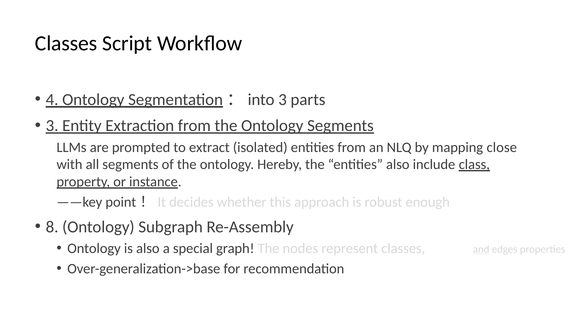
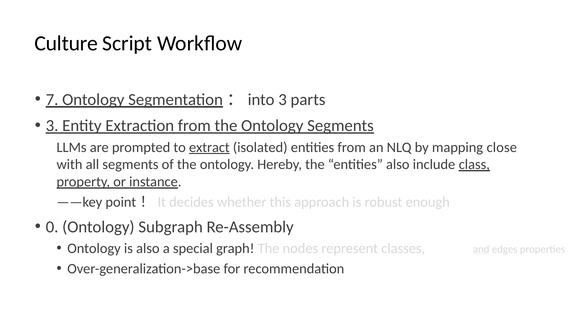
Classes: Classes -> Culture (66, 43)
4: 4 -> 7 (52, 100)
extract underline: none -> present (209, 147)
8: 8 -> 0 (52, 227)
